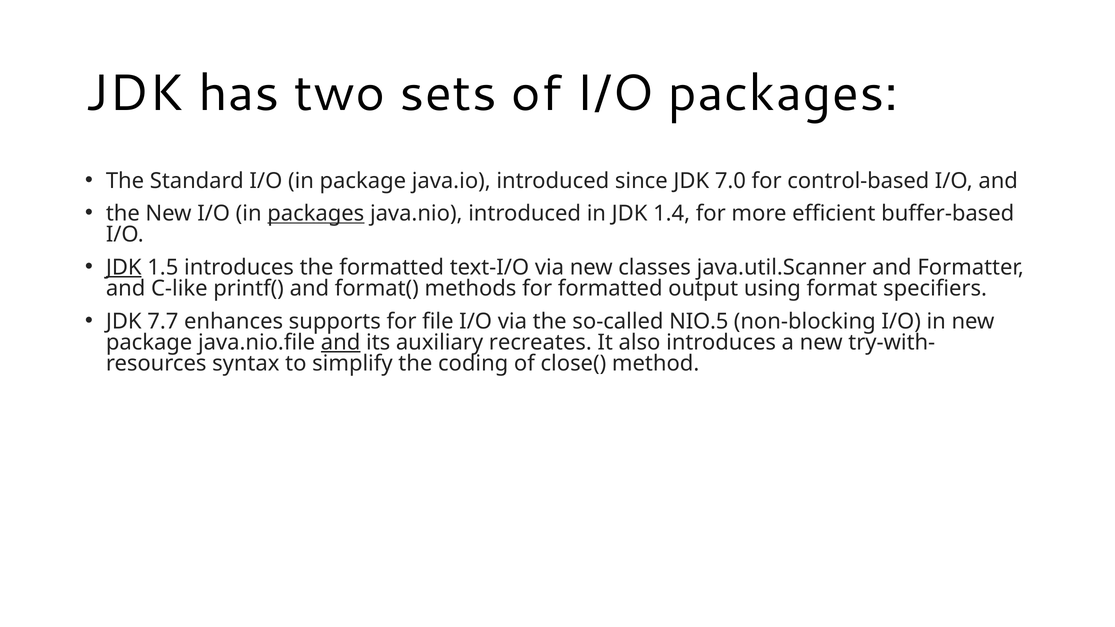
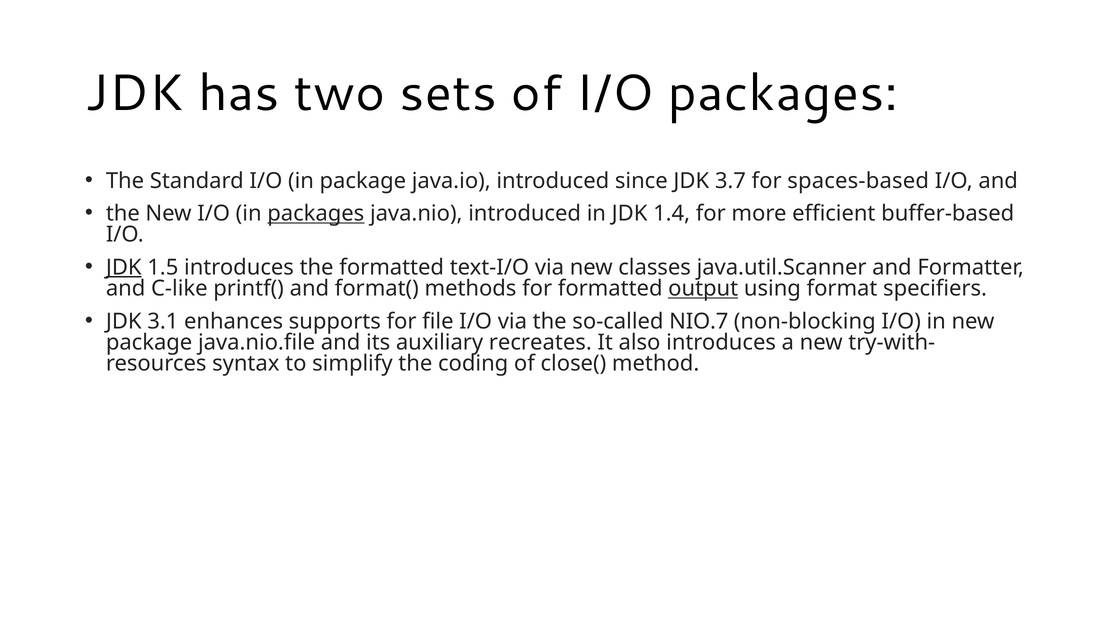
7.0: 7.0 -> 3.7 (730, 181)
control-based: control-based -> spaces-based (858, 181)
output underline: none -> present (703, 289)
7.7: 7.7 -> 3.1 (163, 321)
NIO.5: NIO.5 -> NIO.7 (699, 321)
and underline: present -> none (341, 342)
